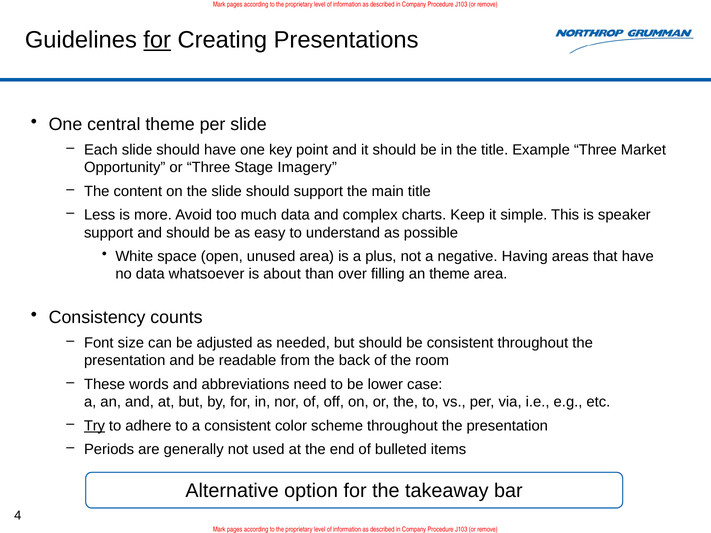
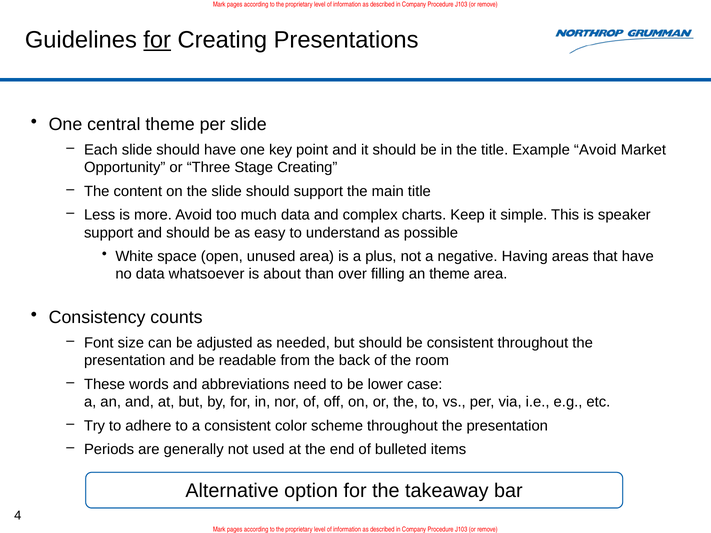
Example Three: Three -> Avoid (595, 150)
Stage Imagery: Imagery -> Creating (307, 168)
Try underline: present -> none (94, 426)
